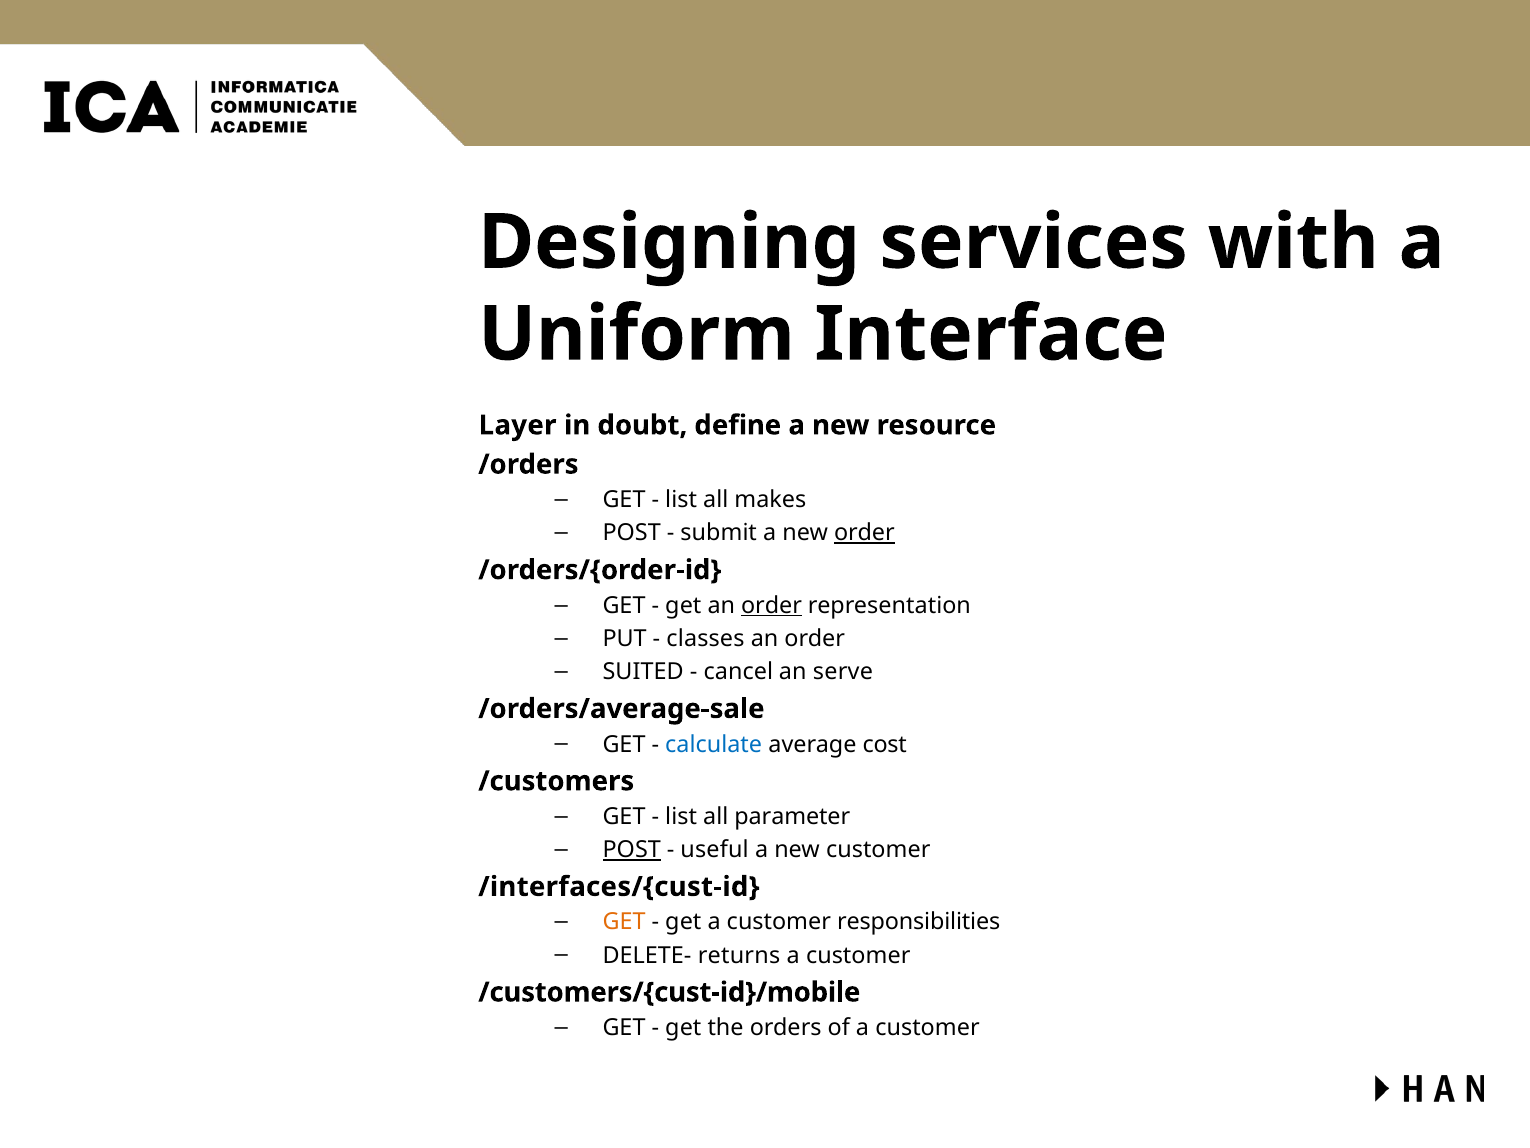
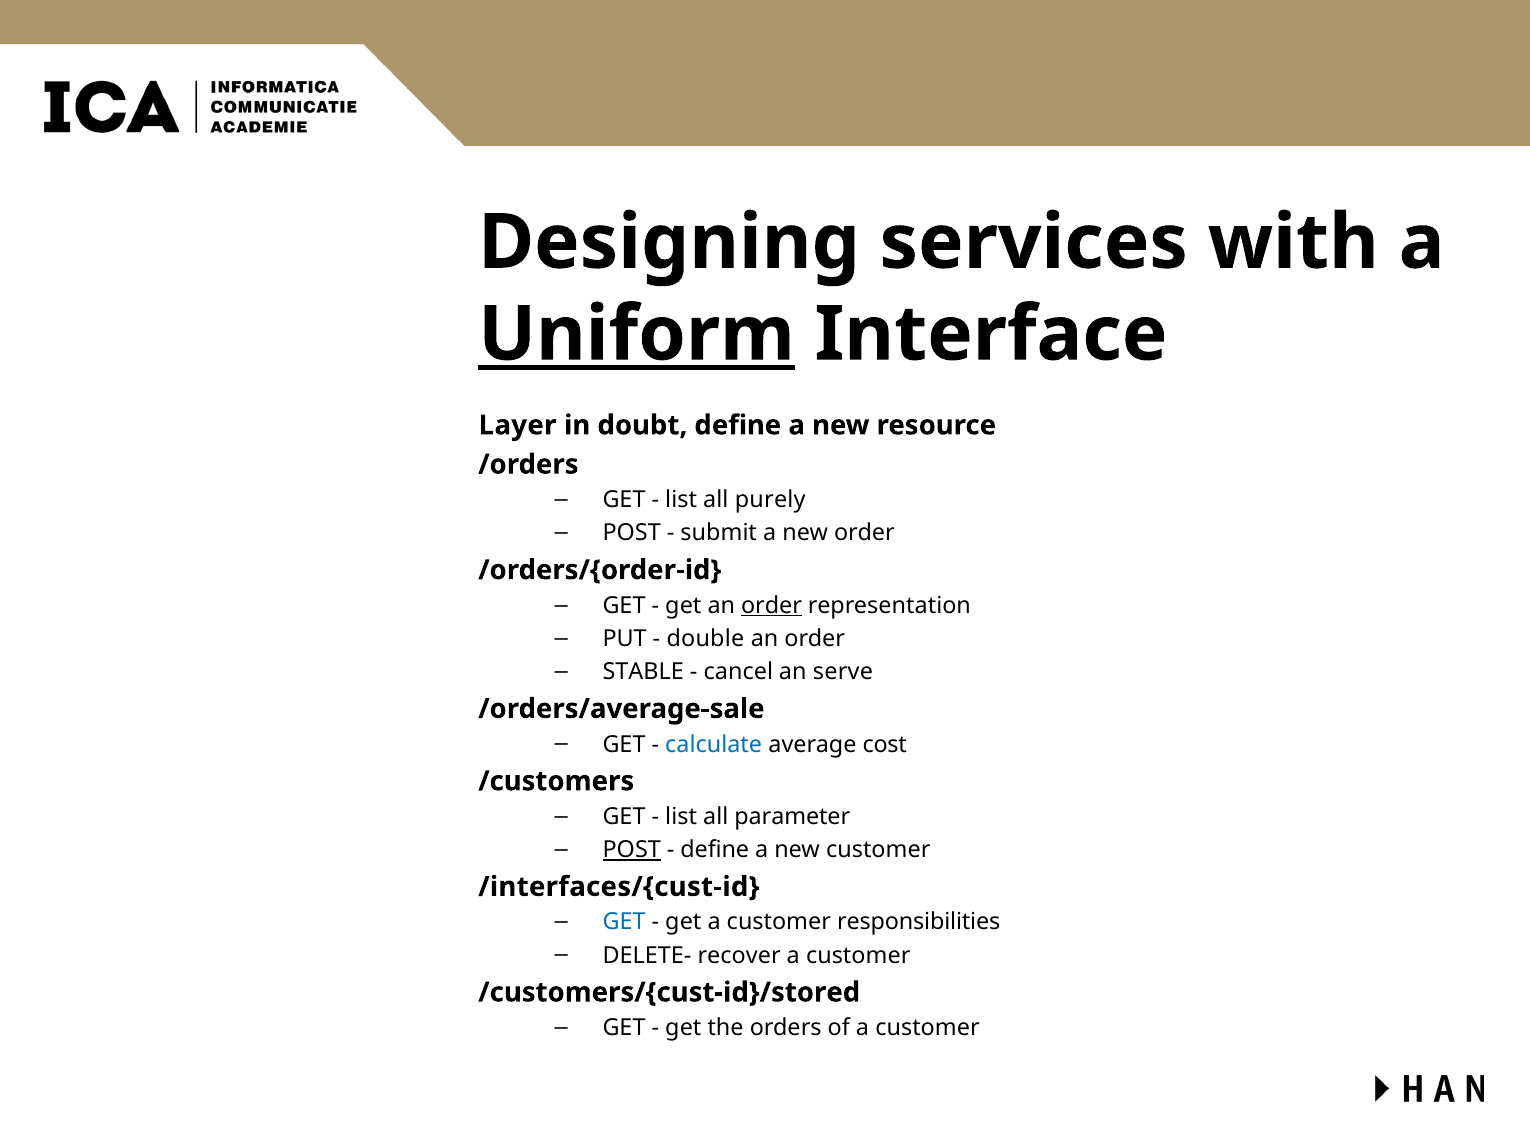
Uniform underline: none -> present (636, 334)
makes: makes -> purely (770, 500)
order underline: present -> none (864, 533)
classes: classes -> double (705, 638)
SUITED: SUITED -> STABLE (643, 672)
useful: useful -> define (715, 850)
GET colour: orange -> blue (624, 922)
returns: returns -> recover (739, 955)
/customers/{cust-id}/mobile: /customers/{cust-id}/mobile -> /customers/{cust-id}/stored (669, 992)
